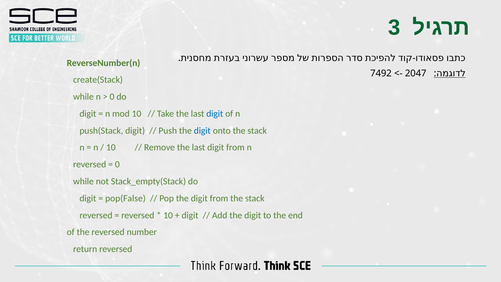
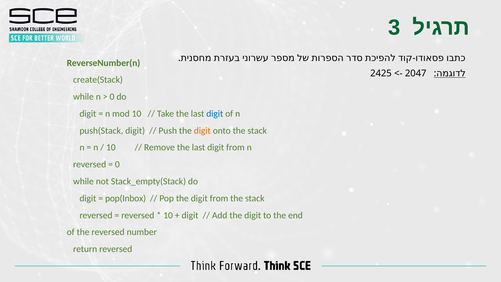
7492: 7492 -> 2425 (381, 73)
digit colour: blue -> orange (202, 131)
pop(False: pop(False -> pop(Inbox (126, 198)
